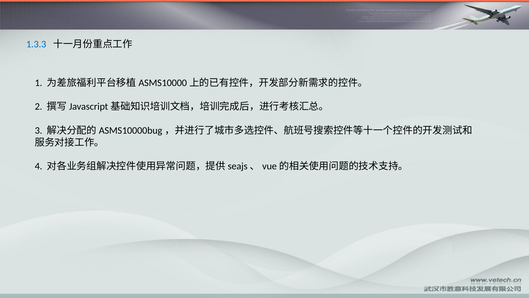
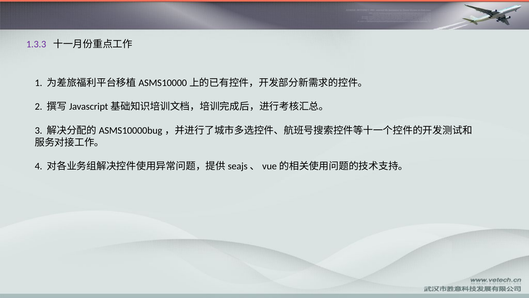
1.3.3 colour: blue -> purple (36, 44)
